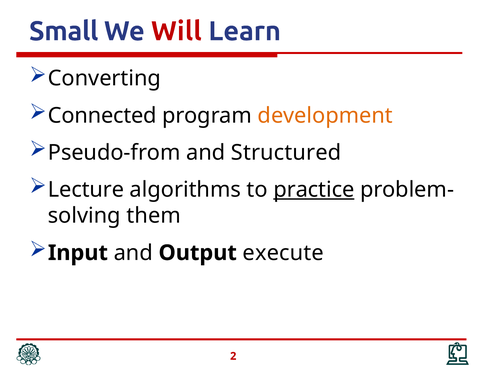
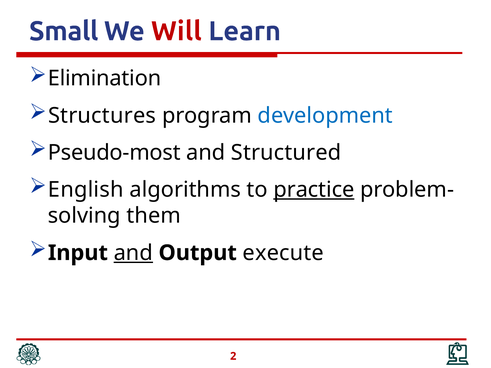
Converting: Converting -> Elimination (105, 78)
Connected: Connected -> Structures (102, 116)
development colour: orange -> blue (325, 116)
Pseudo-from: Pseudo-from -> Pseudo-most (114, 153)
Lecture: Lecture -> English (86, 190)
and underline: none -> present (133, 253)
